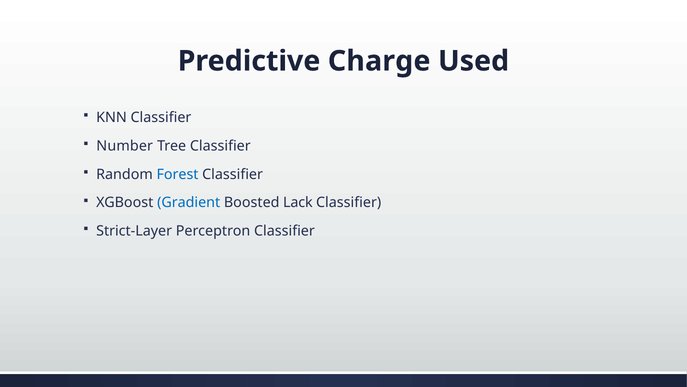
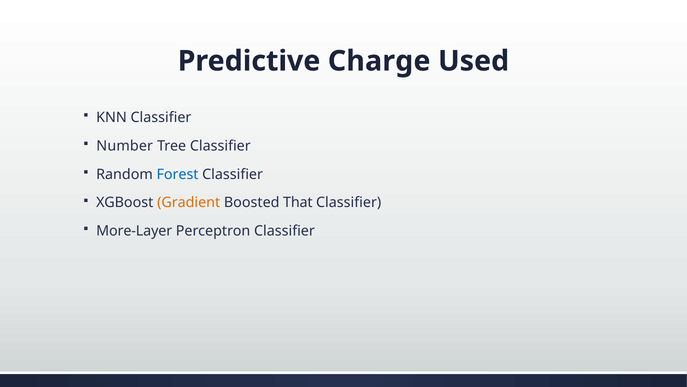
Gradient colour: blue -> orange (189, 202)
Lack: Lack -> That (298, 202)
Strict-Layer: Strict-Layer -> More-Layer (134, 231)
